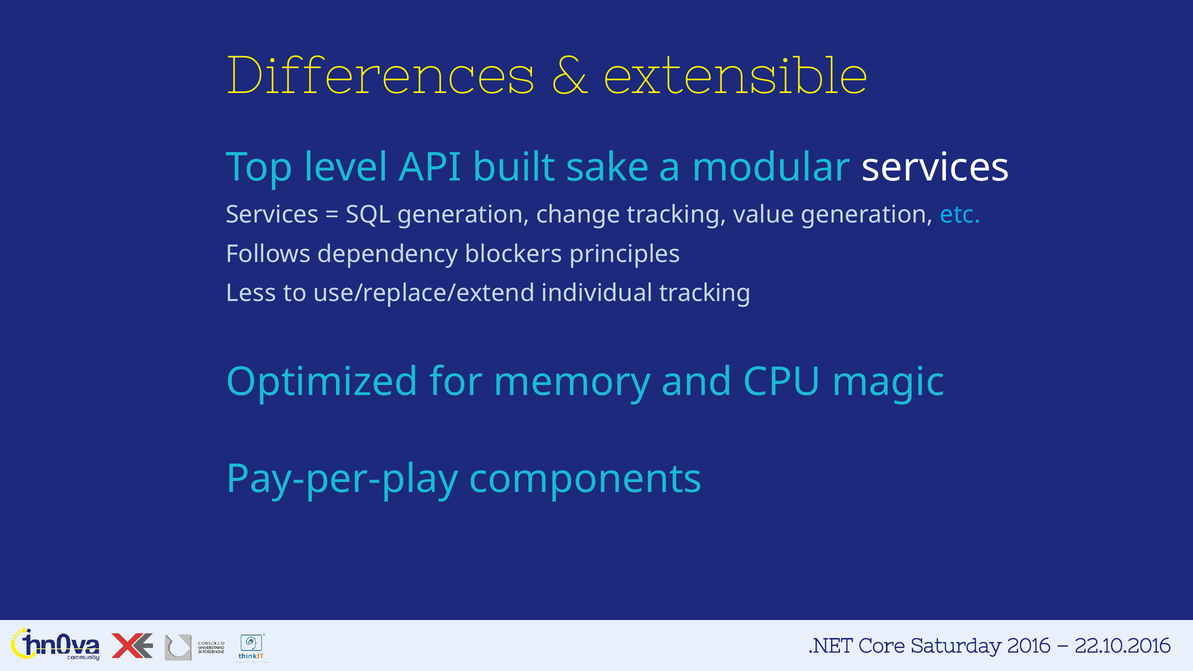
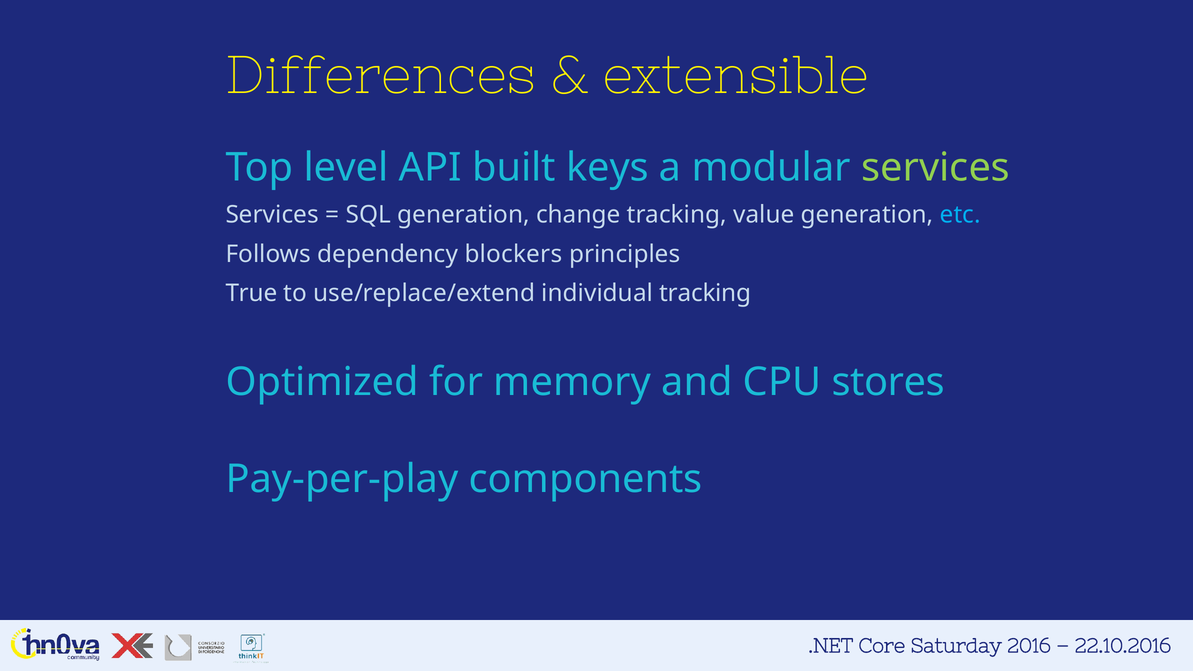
sake: sake -> keys (608, 168)
services colour: white -> light green (936, 168)
Less: Less -> True (251, 293)
magic: magic -> stores (888, 382)
